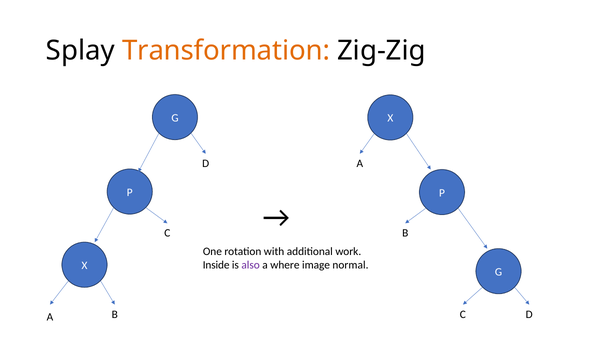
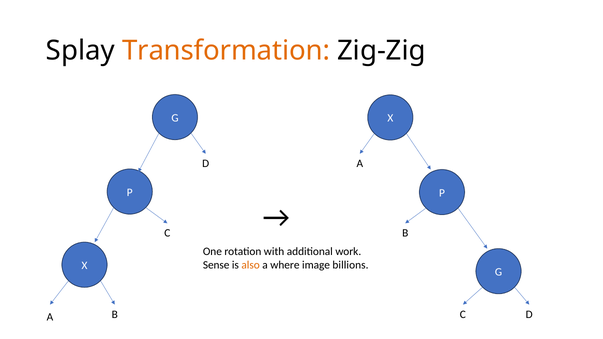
Inside: Inside -> Sense (216, 265)
also colour: purple -> orange (251, 265)
normal: normal -> billions (351, 265)
